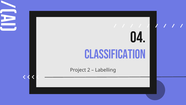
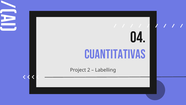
Classification: Classification -> Cuantitativas (115, 54)
